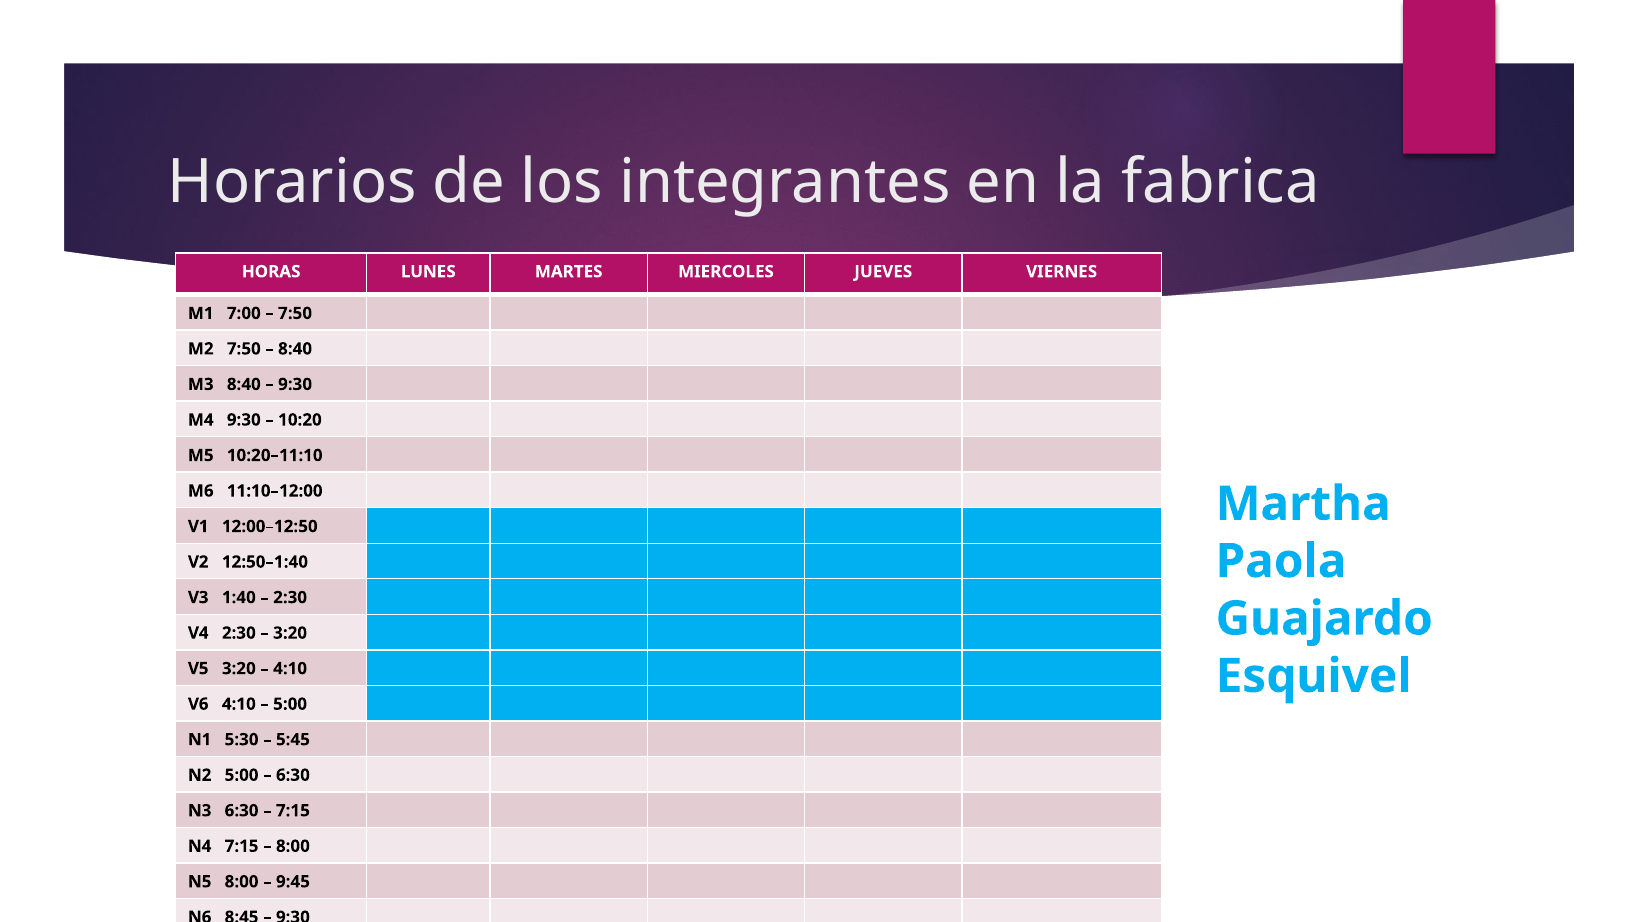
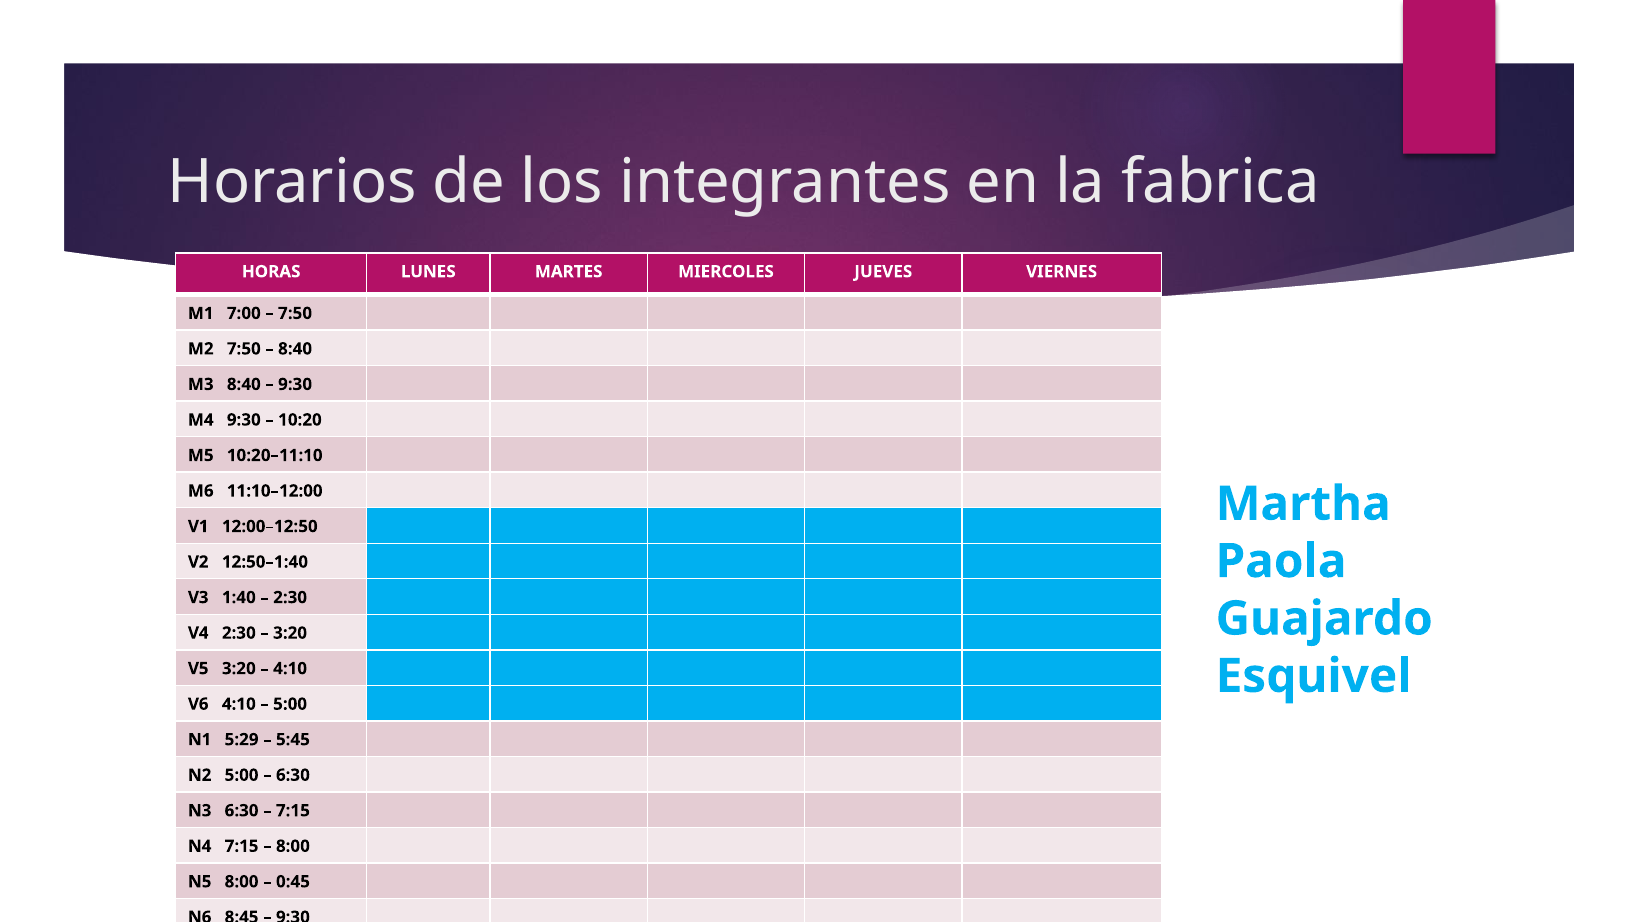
5:30: 5:30 -> 5:29 (242, 740)
9:45: 9:45 -> 0:45 (293, 882)
